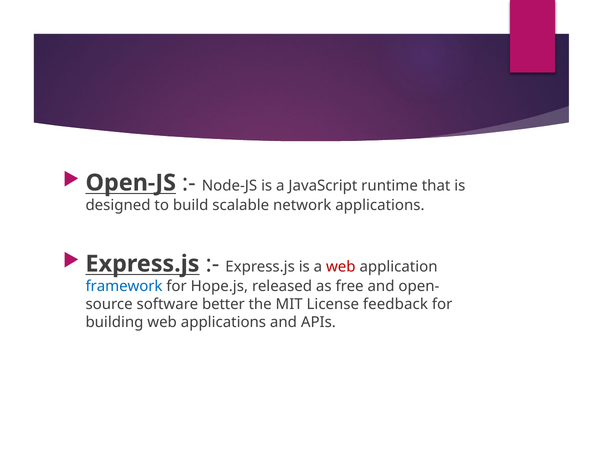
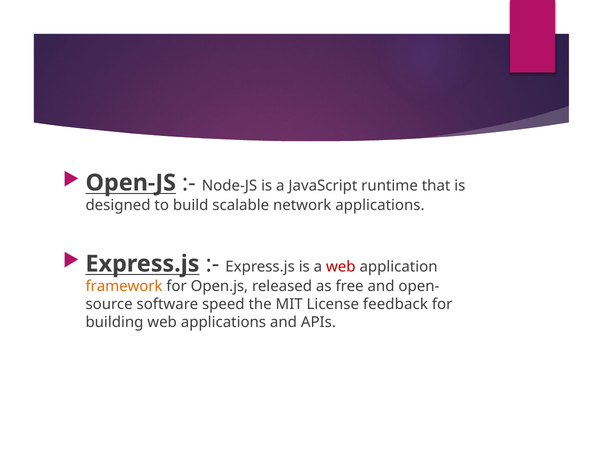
framework colour: blue -> orange (124, 286)
Hope.js: Hope.js -> Open.js (219, 286)
better: better -> speed (223, 304)
